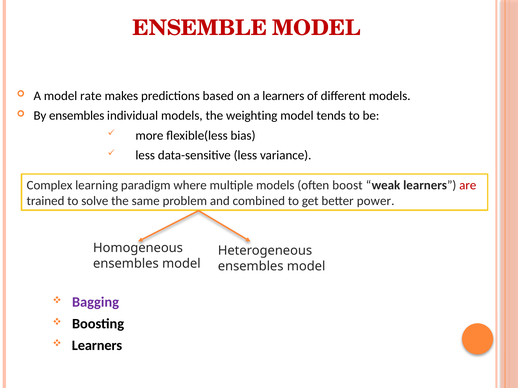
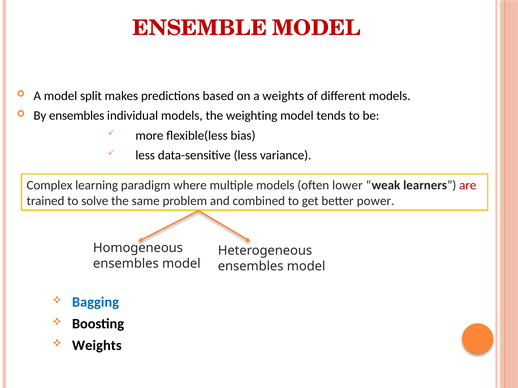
rate: rate -> split (91, 96)
a learners: learners -> weights (283, 96)
boost: boost -> lower (347, 186)
Bagging colour: purple -> blue (96, 303)
Learners: Learners -> Weights (97, 346)
